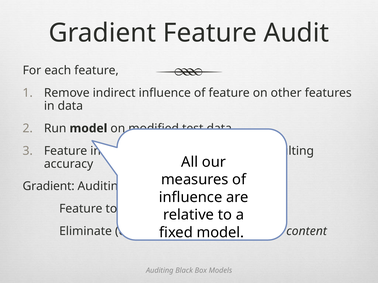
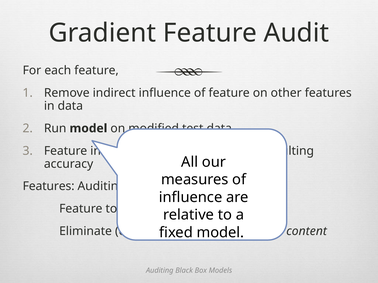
Gradient: Gradient -> Features (49, 187)
